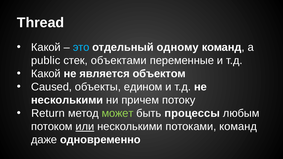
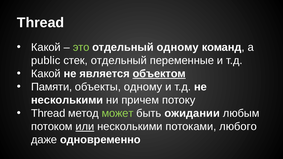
это colour: light blue -> light green (81, 47)
стек объектами: объектами -> отдельный (119, 61)
объектом underline: none -> present (159, 74)
Caused: Caused -> Памяти (52, 87)
объекты едином: едином -> одному (143, 87)
Return: Return -> Thread (48, 113)
процессы: процессы -> ожидании (192, 113)
потоками команд: команд -> любого (238, 127)
